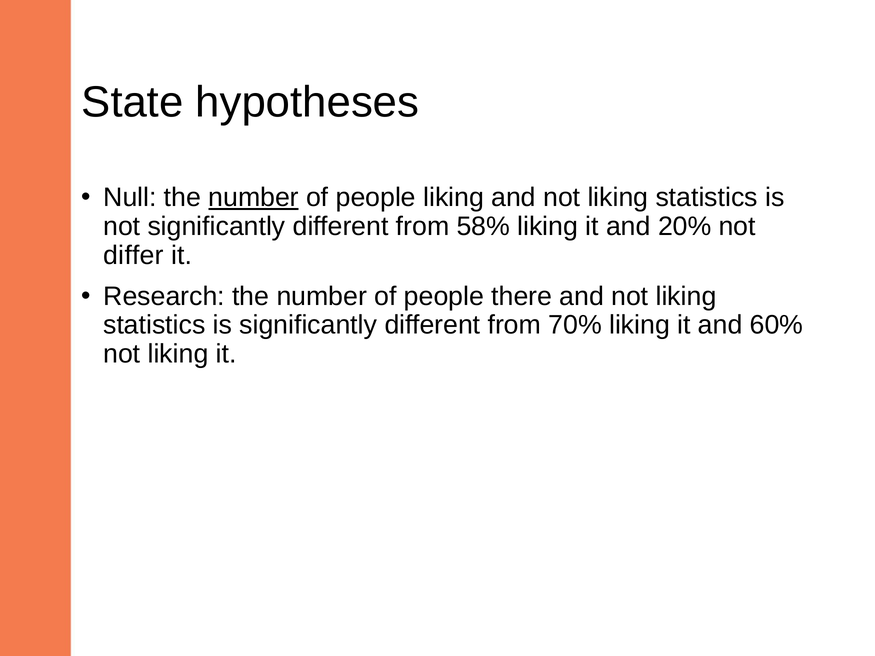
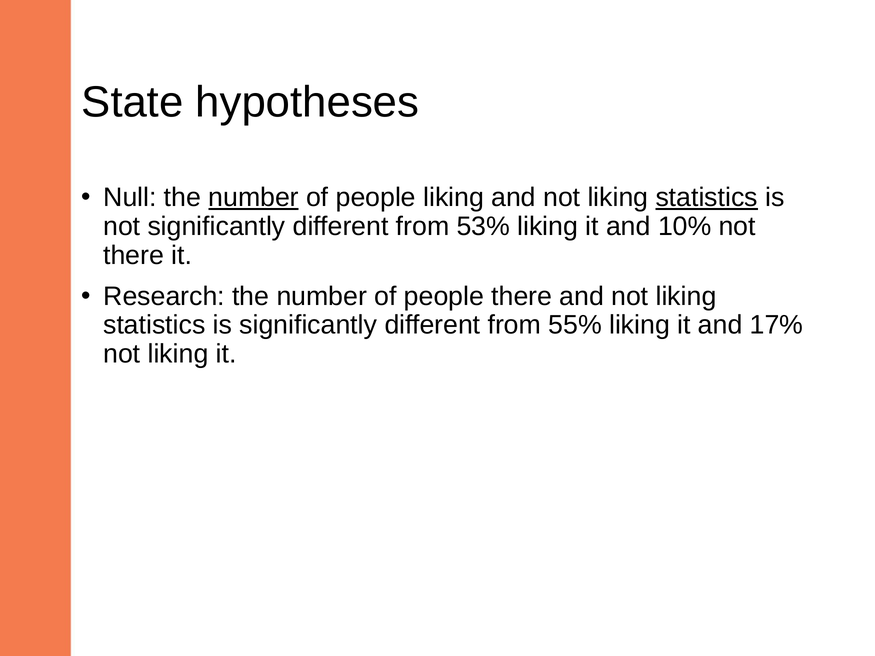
statistics underline: none -> present (707, 198)
58%: 58% -> 53% (483, 226)
20%: 20% -> 10% (685, 226)
differ: differ -> there (134, 255)
70%: 70% -> 55% (575, 325)
60%: 60% -> 17% (776, 325)
